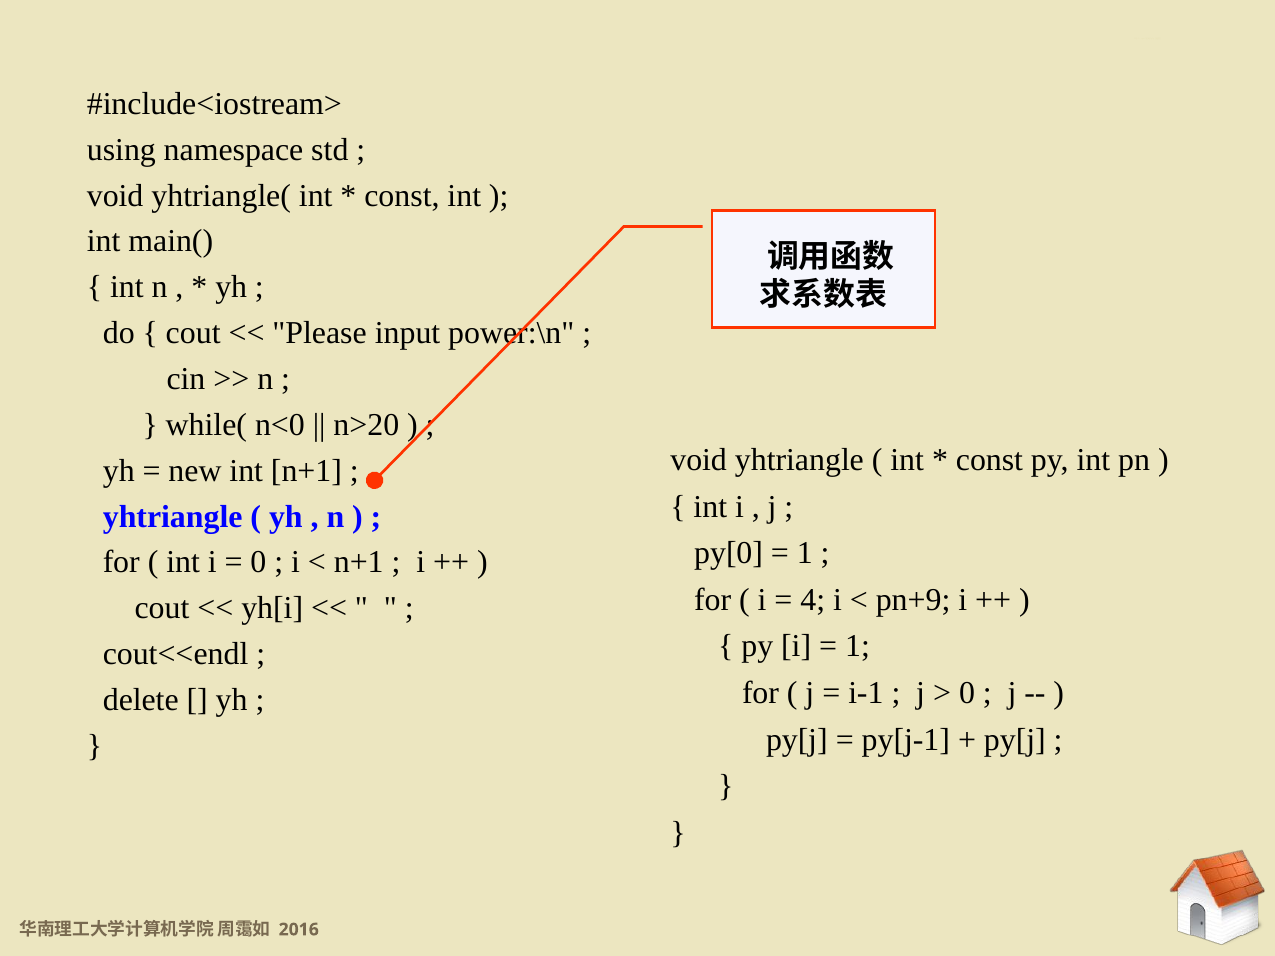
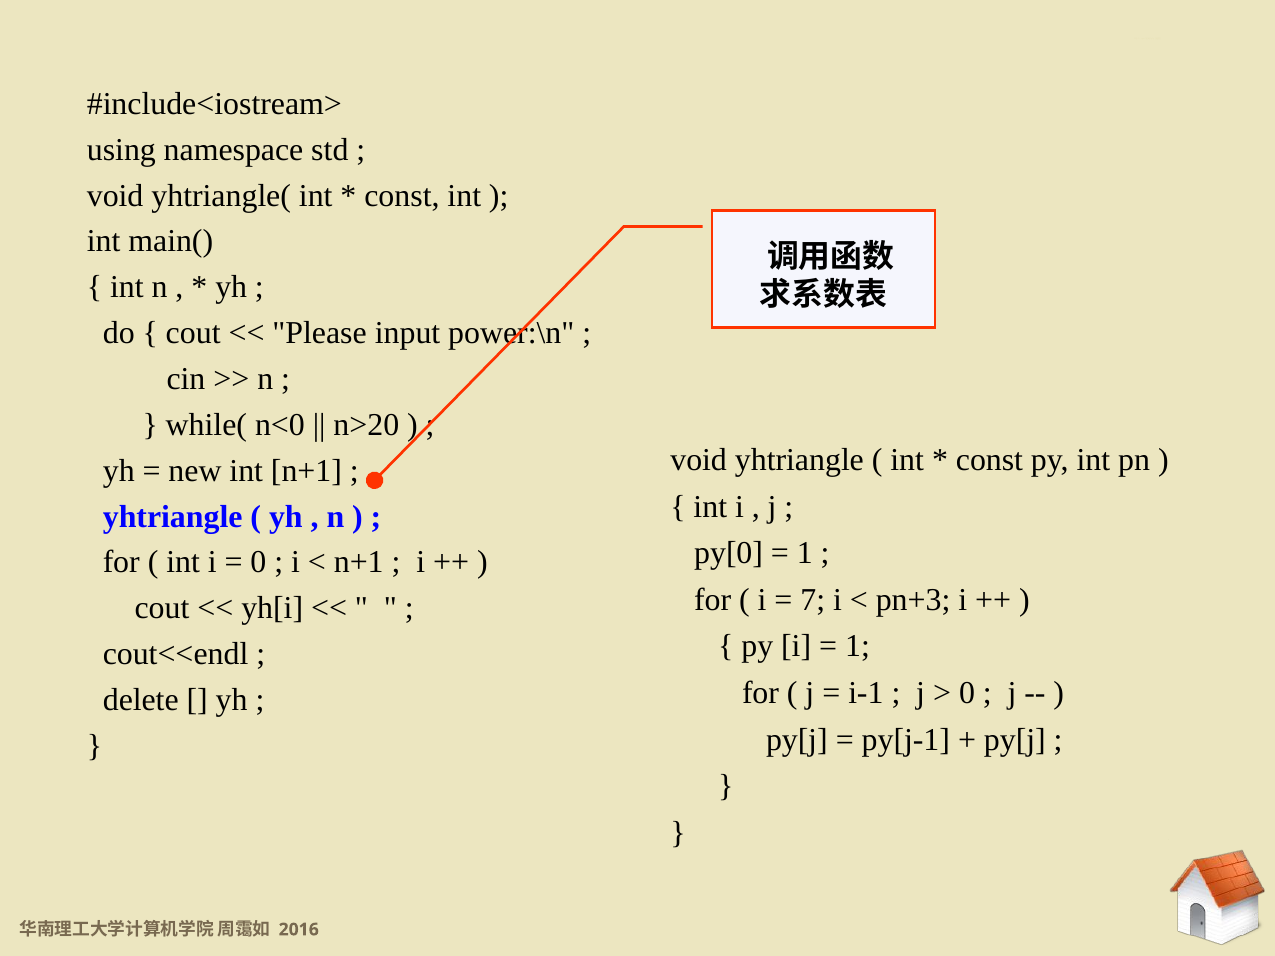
4: 4 -> 7 (813, 600)
pn+9: pn+9 -> pn+3 (913, 600)
